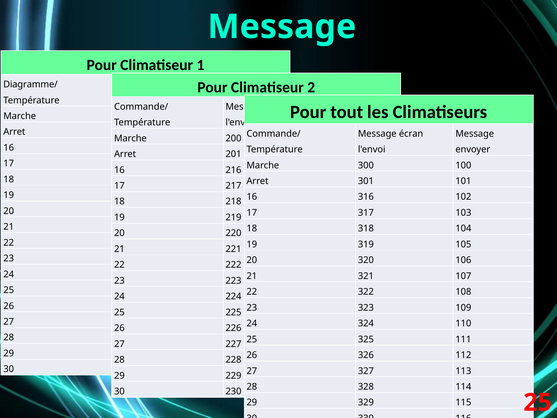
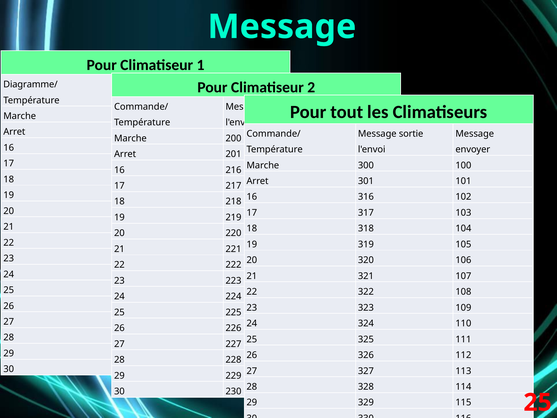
écran: écran -> sortie (411, 134)
